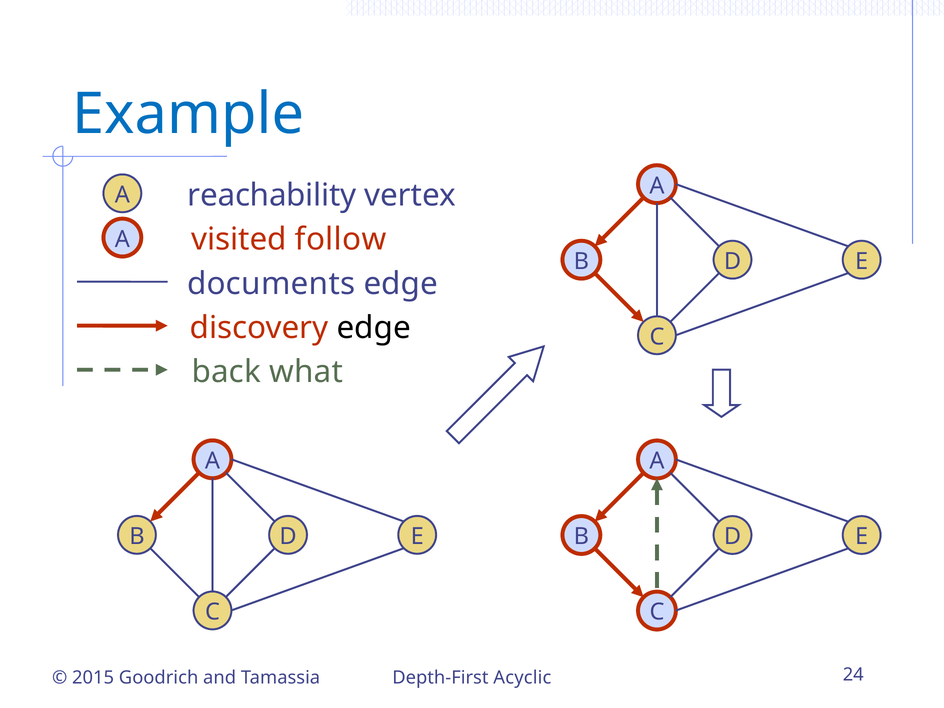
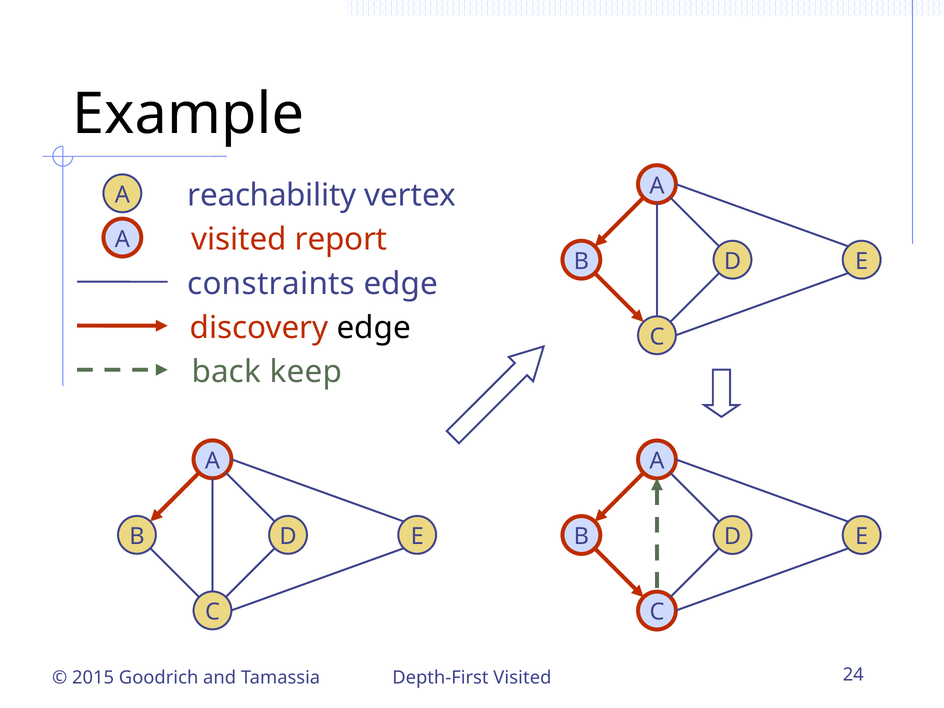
Example colour: blue -> black (188, 114)
follow: follow -> report (341, 240)
documents: documents -> constraints (271, 284)
what: what -> keep (306, 372)
Depth-First Acyclic: Acyclic -> Visited (522, 678)
